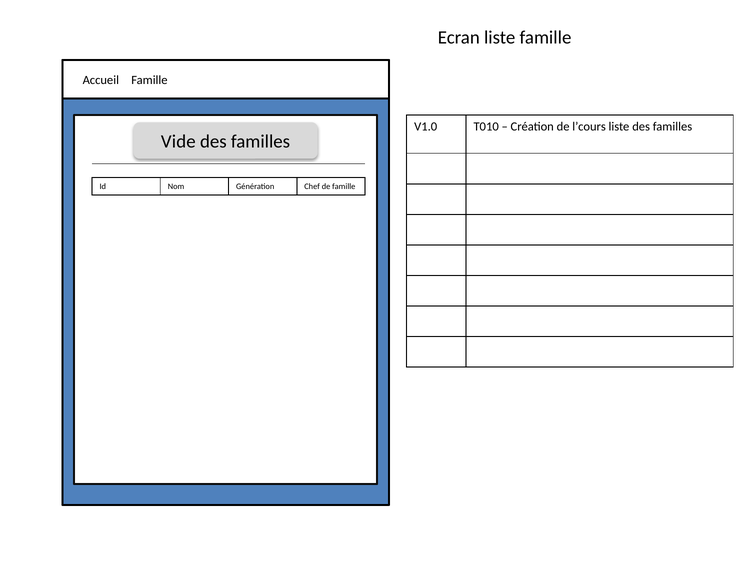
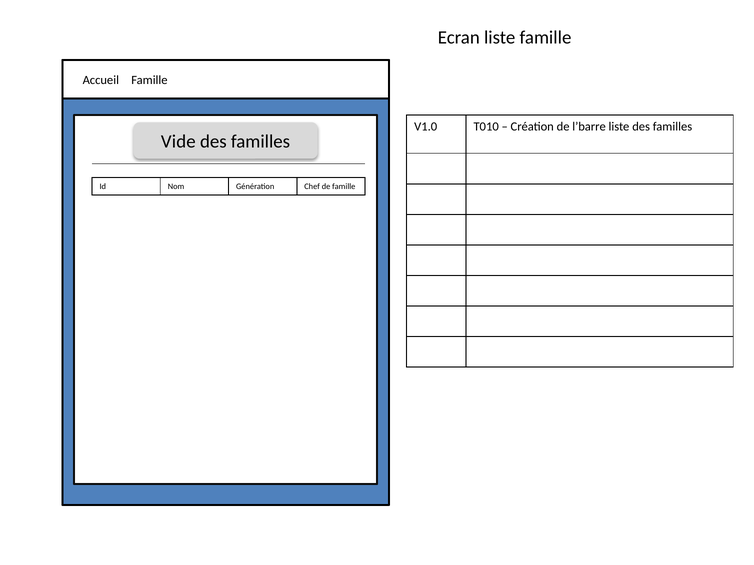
l’cours: l’cours -> l’barre (589, 127)
